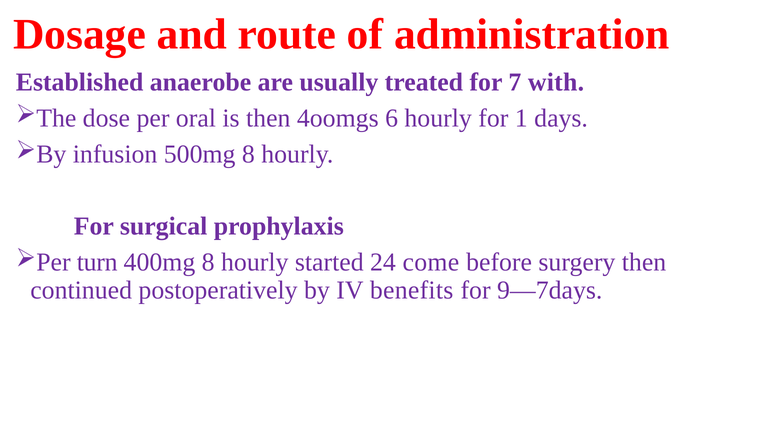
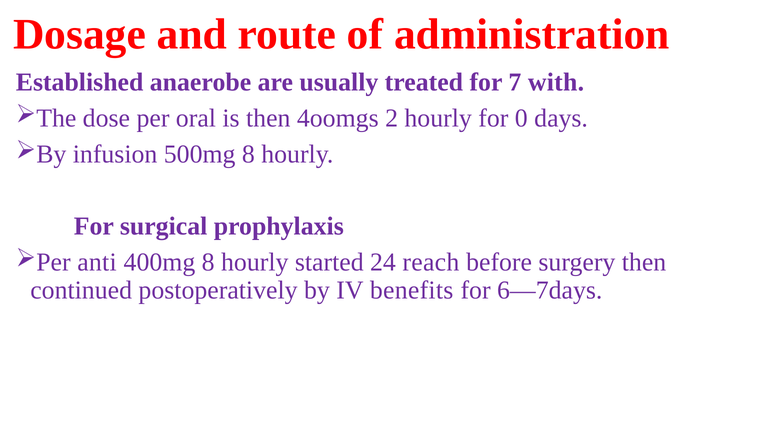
6: 6 -> 2 (392, 118)
1: 1 -> 0 (521, 118)
turn: turn -> anti (97, 262)
come: come -> reach (431, 262)
9—7days: 9—7days -> 6—7days (550, 290)
